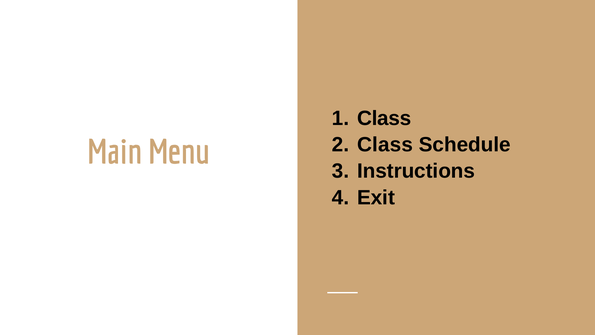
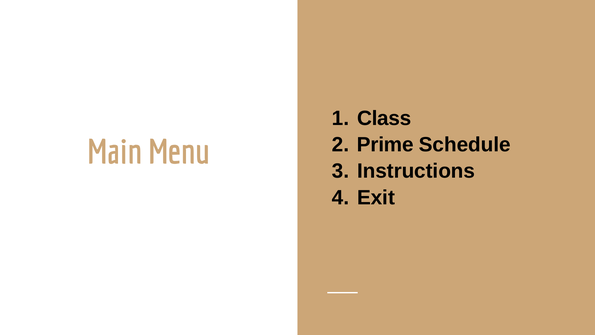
Class: Class -> Prime (385, 145)
